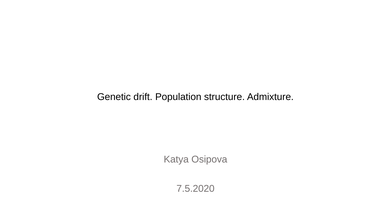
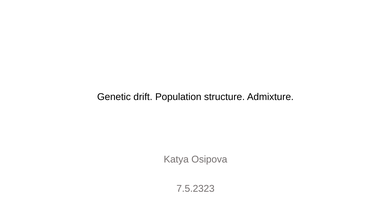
7.5.2020: 7.5.2020 -> 7.5.2323 (196, 189)
